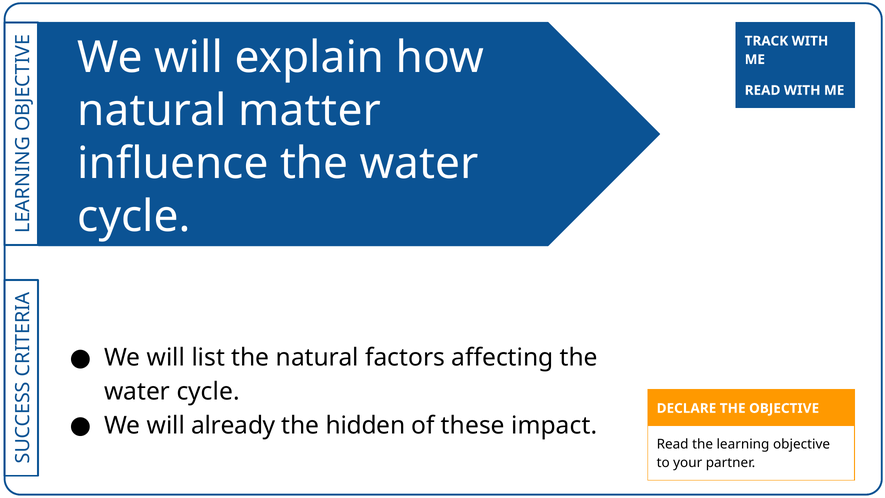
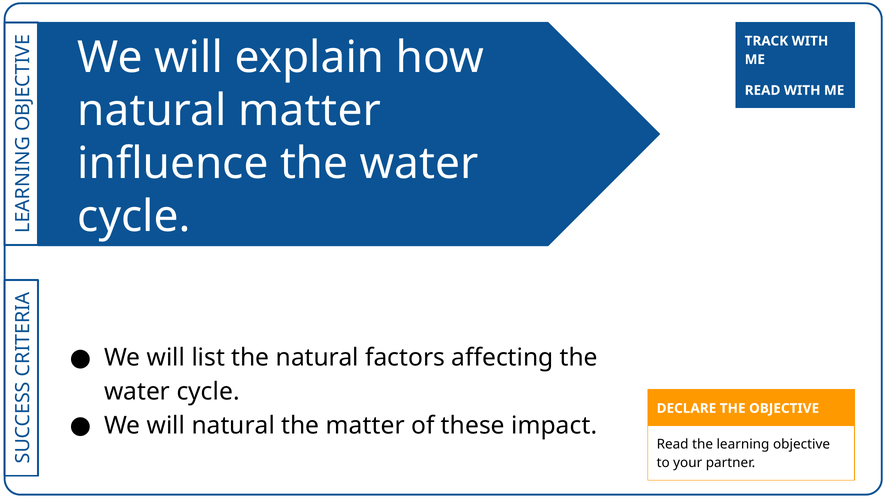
will already: already -> natural (233, 425)
the hidden: hidden -> matter (365, 425)
